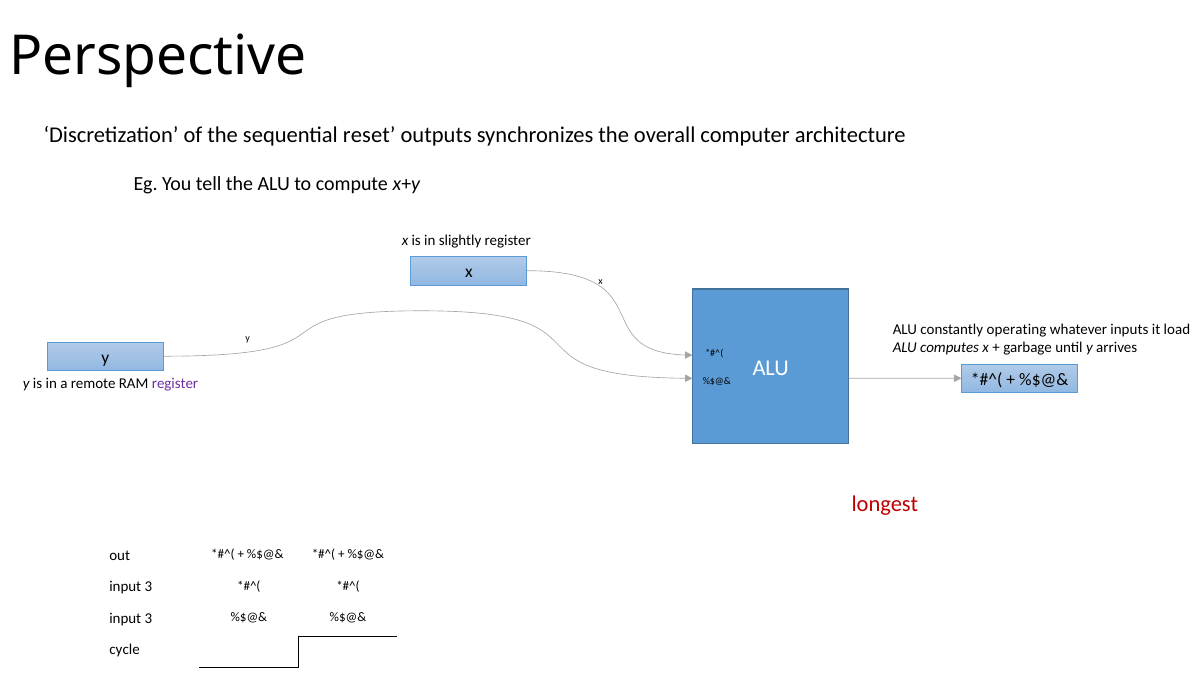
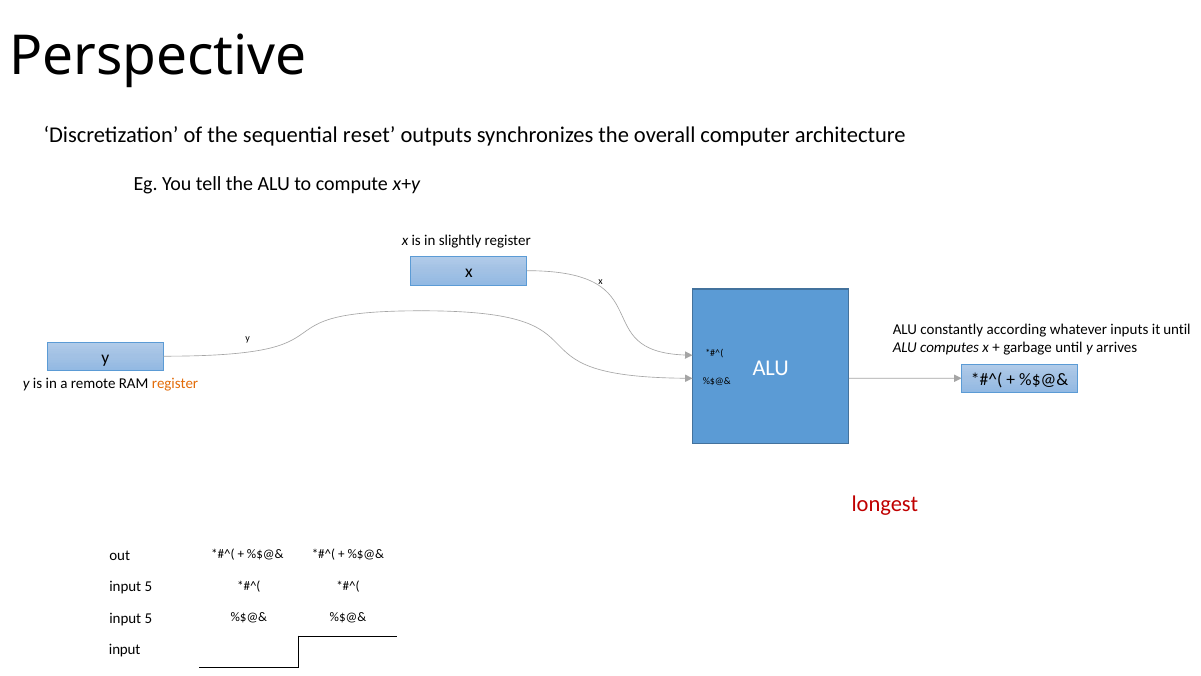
operating: operating -> according (1016, 329)
it load: load -> until (1177, 329)
register colour: purple -> orange (175, 383)
3: 3 -> 5 (148, 587)
3: 3 -> 5 (148, 618)
cycle: cycle -> input (125, 650)
